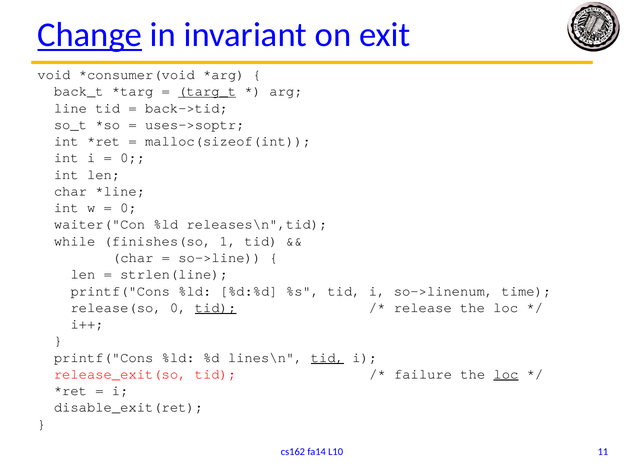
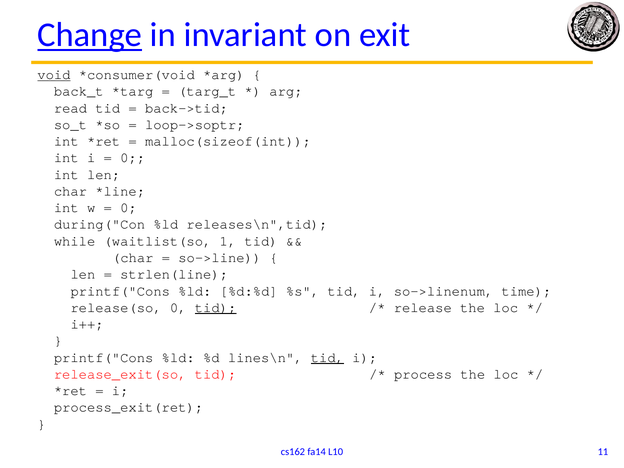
void underline: none -> present (54, 75)
targ_t underline: present -> none (207, 91)
line: line -> read (70, 108)
uses->soptr: uses->soptr -> loop->soptr (195, 125)
waiter("Con: waiter("Con -> during("Con (99, 224)
finishes(so: finishes(so -> waitlist(so (157, 241)
failure: failure -> process (423, 374)
loc underline: present -> none (506, 374)
disable_exit(ret: disable_exit(ret -> process_exit(ret (128, 407)
